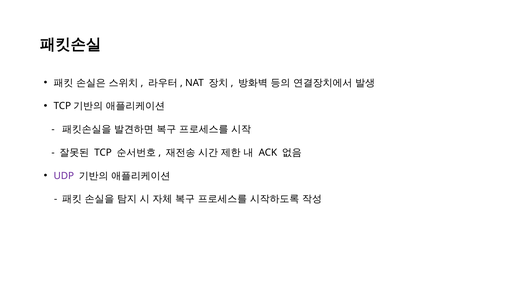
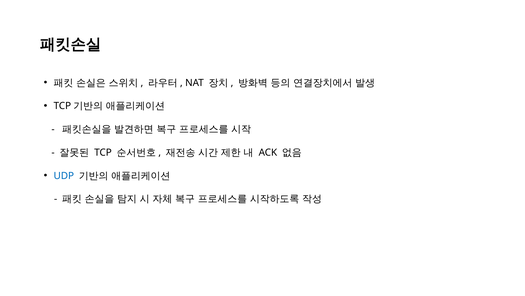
UDP colour: purple -> blue (64, 175)
